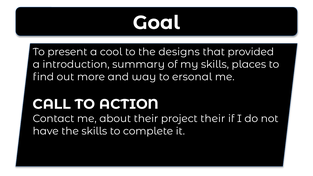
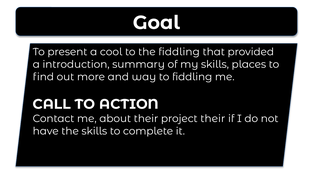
the designs: designs -> fiddling (179, 52)
to ersonal: ersonal -> fiddling (192, 77)
